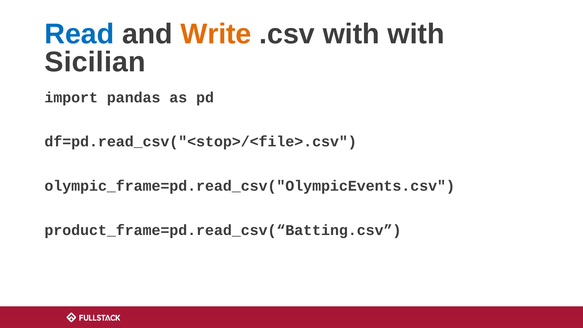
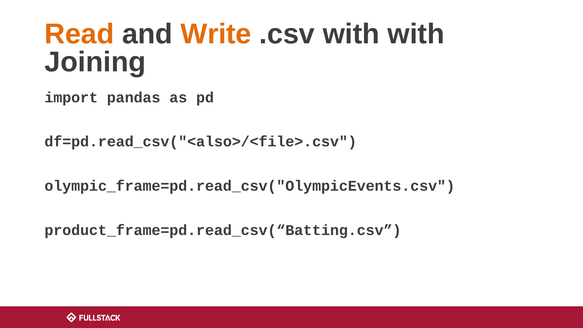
Read colour: blue -> orange (79, 34)
Sicilian: Sicilian -> Joining (95, 62)
df=pd.read_csv("<stop>/<file>.csv: df=pd.read_csv("<stop>/<file>.csv -> df=pd.read_csv("<also>/<file>.csv (201, 142)
